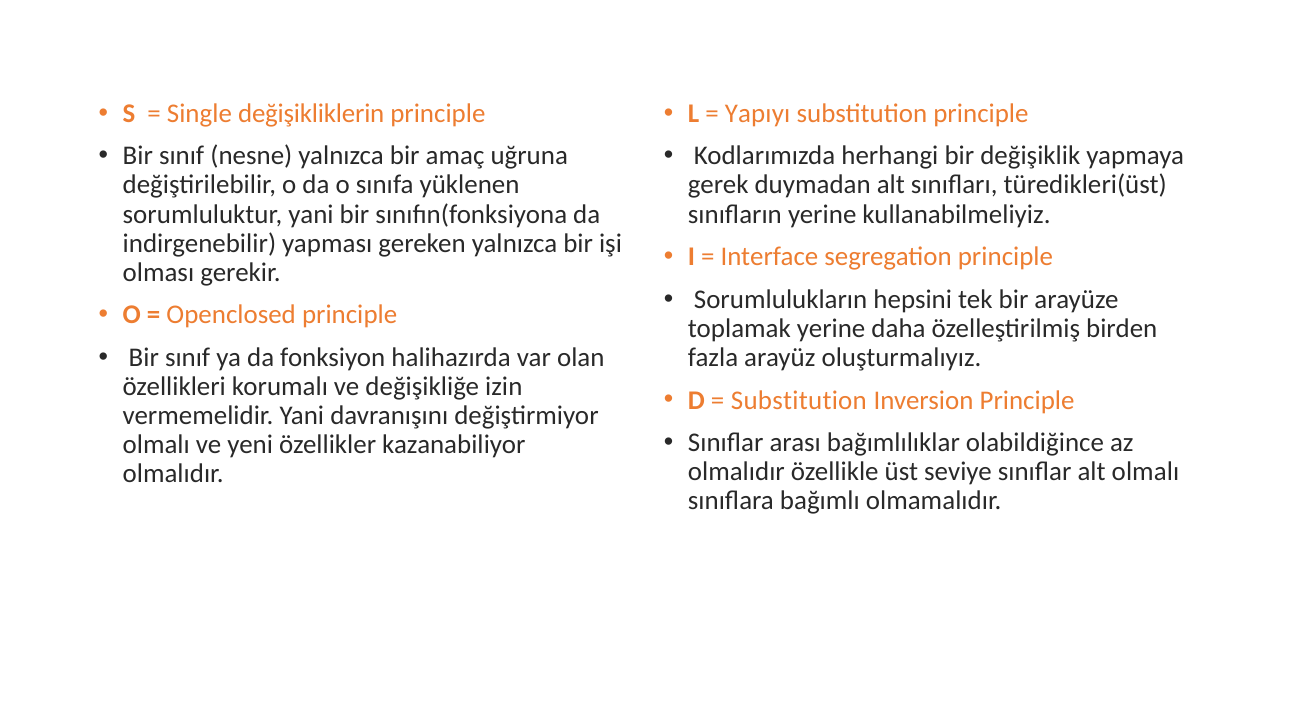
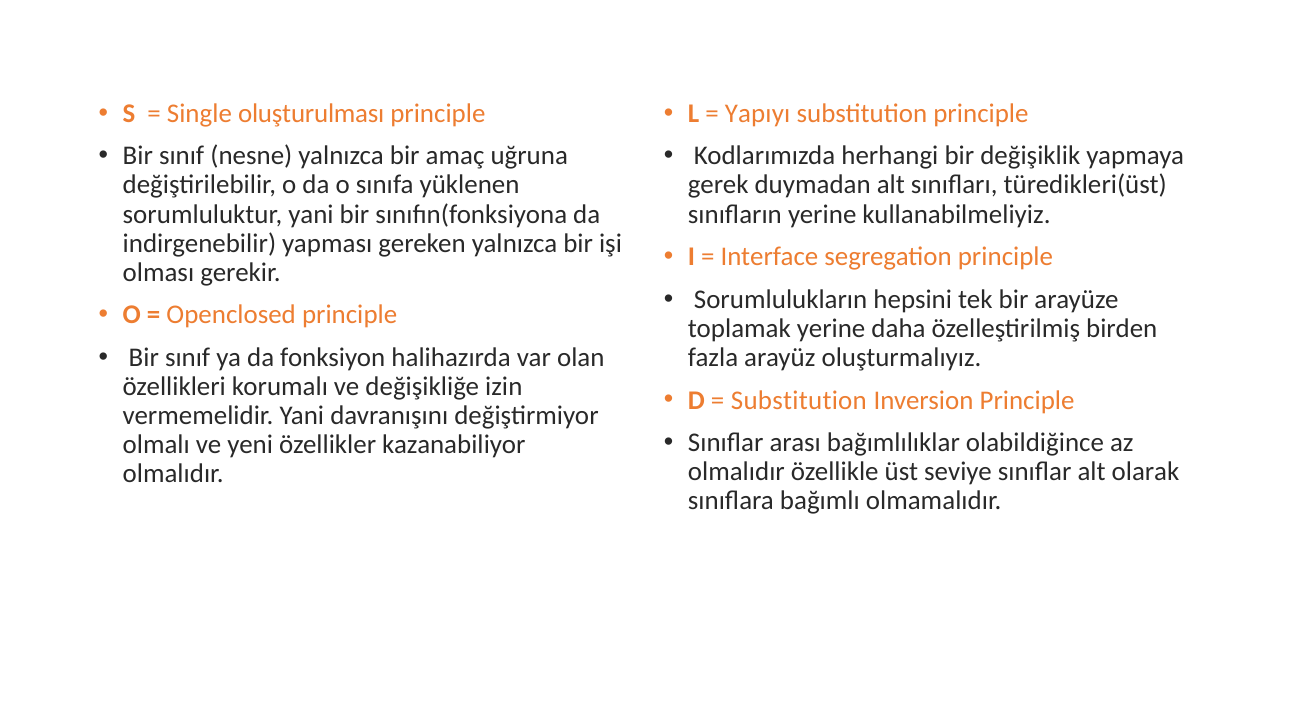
değişikliklerin: değişikliklerin -> oluşturulması (311, 113)
alt olmalı: olmalı -> olarak (1146, 472)
